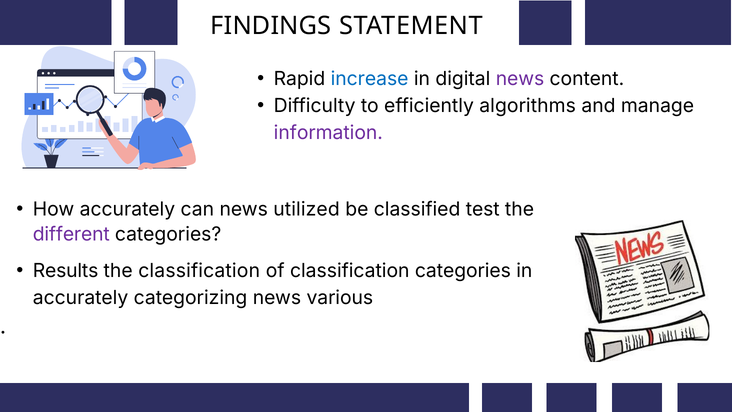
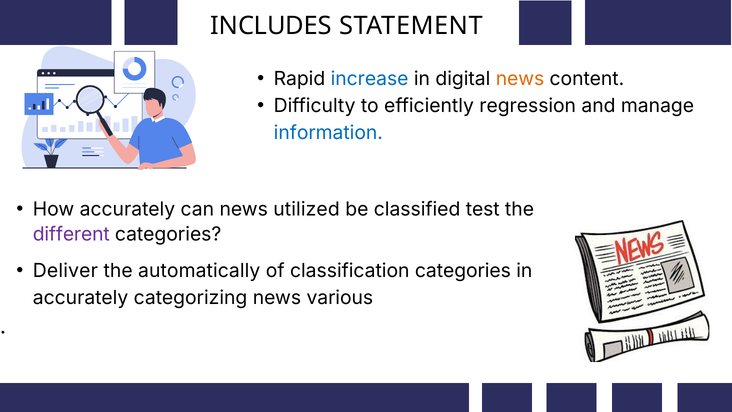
FINDINGS: FINDINGS -> INCLUDES (271, 26)
news colour: purple -> orange (520, 79)
algorithms: algorithms -> regression (528, 106)
information colour: purple -> blue (328, 133)
Results: Results -> Deliver (65, 271)
the classification: classification -> automatically (199, 271)
